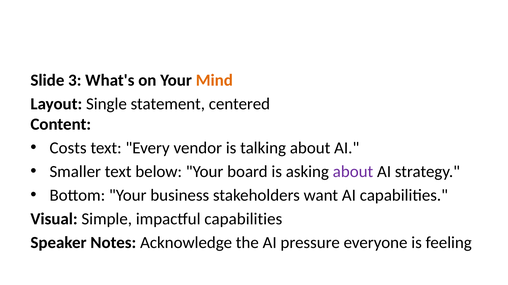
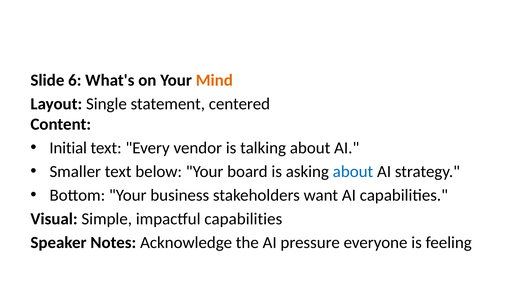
3: 3 -> 6 (75, 81)
Costs: Costs -> Initial (68, 148)
about colour: purple -> blue (353, 172)
